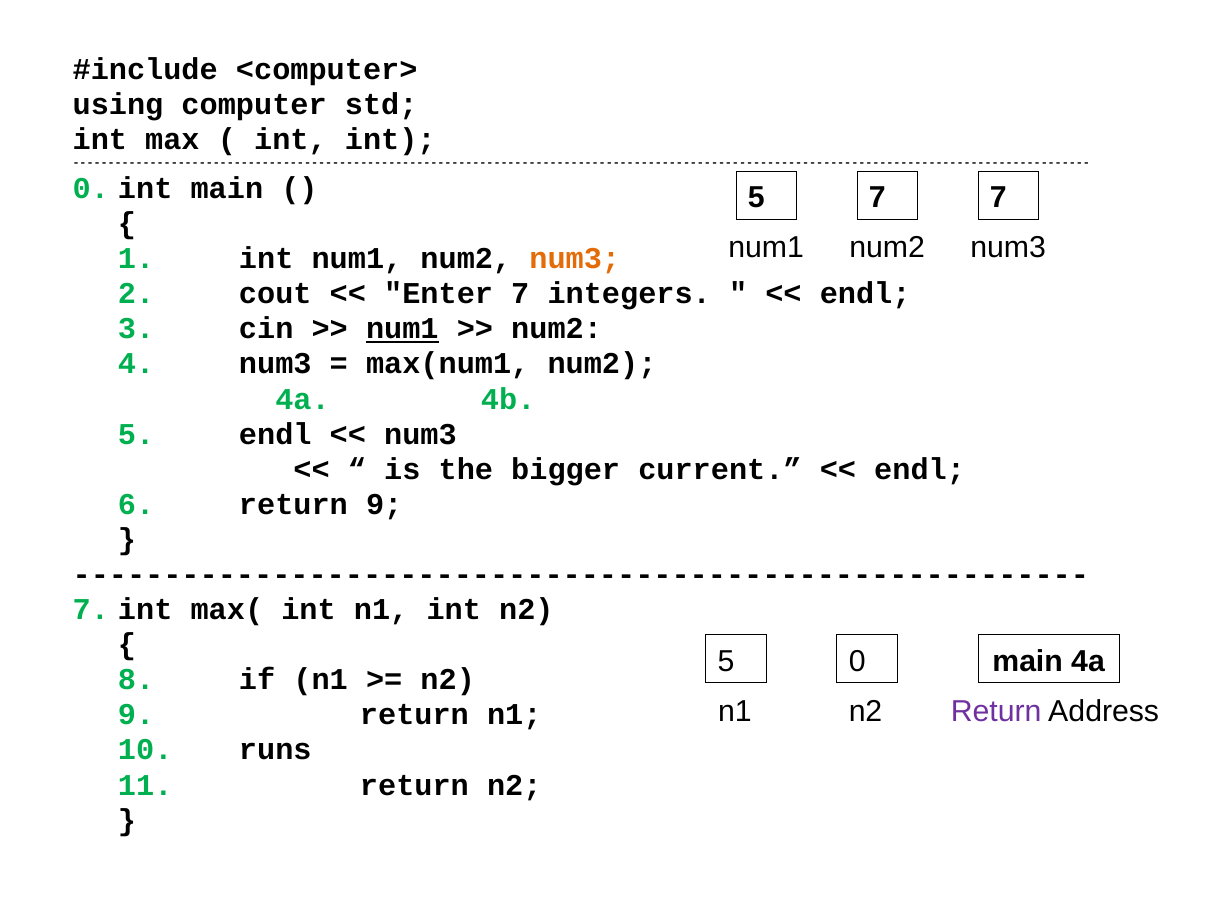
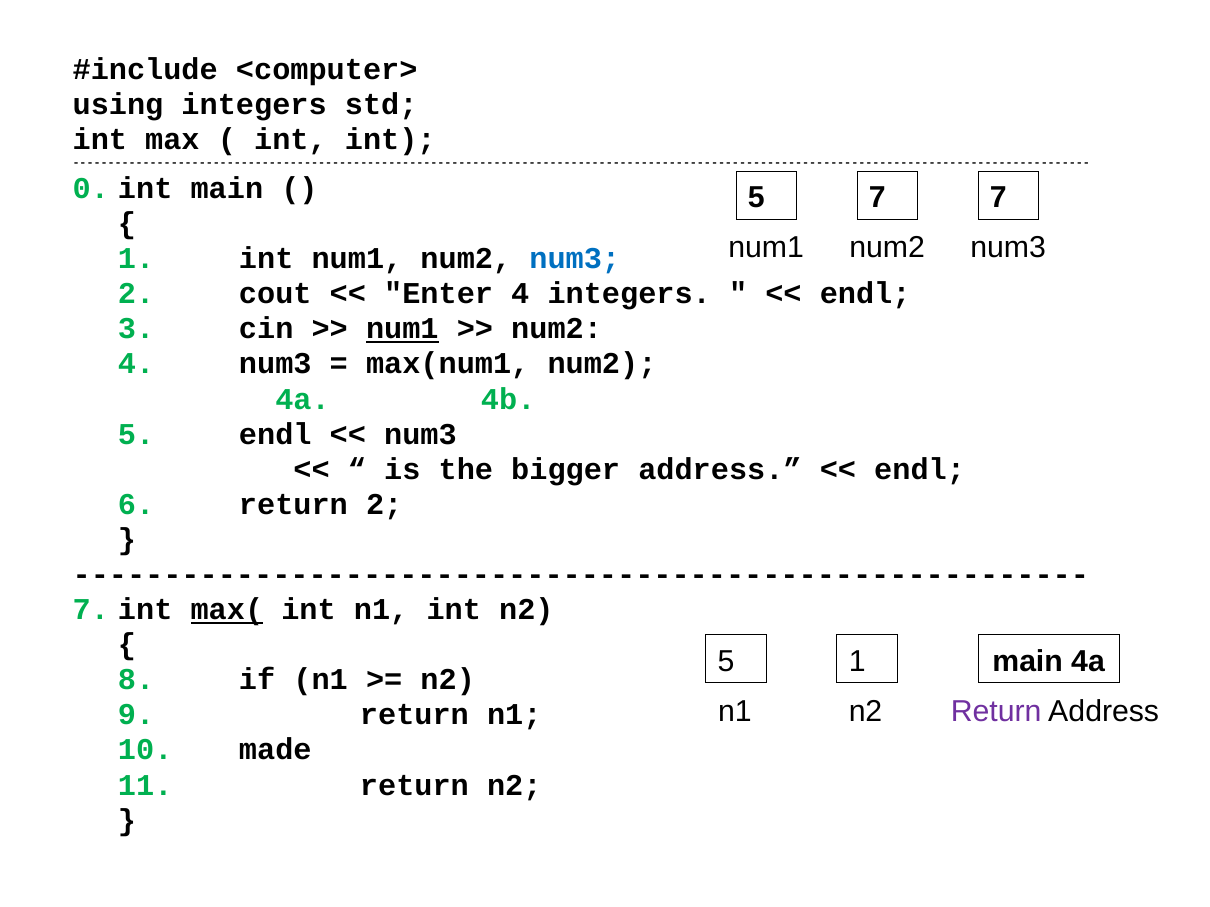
using computer: computer -> integers (254, 105)
num3 colour: orange -> blue (575, 259)
″Enter 7: 7 -> 4 (520, 294)
bigger current: current -> address (720, 470)
return 9: 9 -> 2 (384, 505)
max( underline: none -> present (227, 610)
5 0: 0 -> 1 (857, 661)
runs: runs -> made (275, 750)
